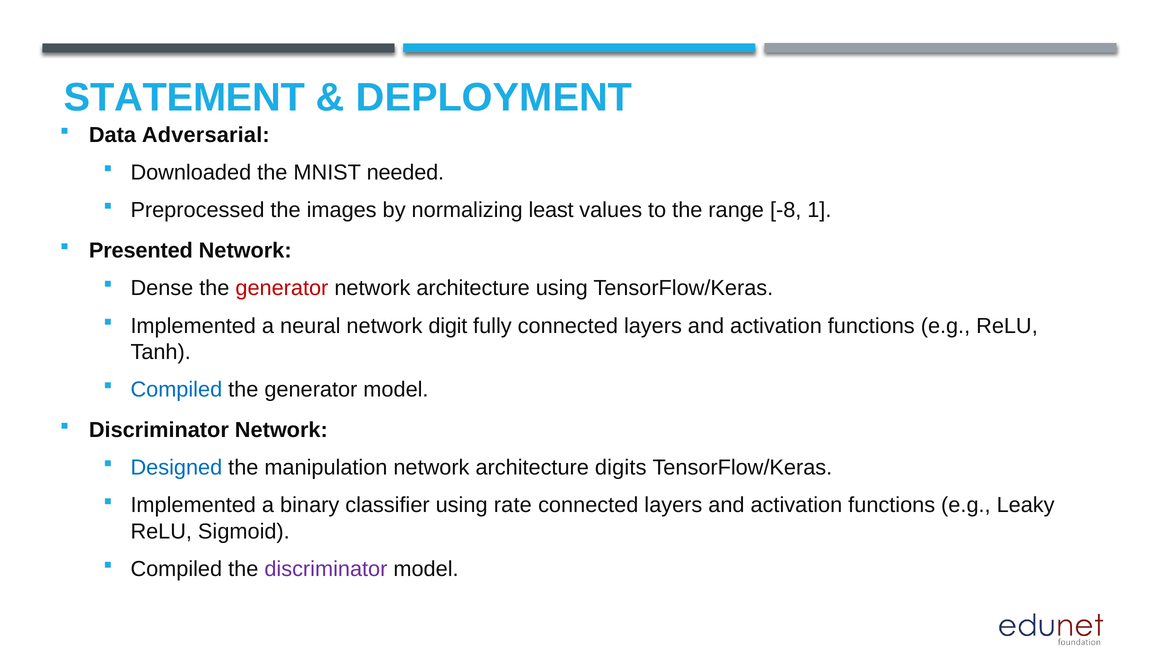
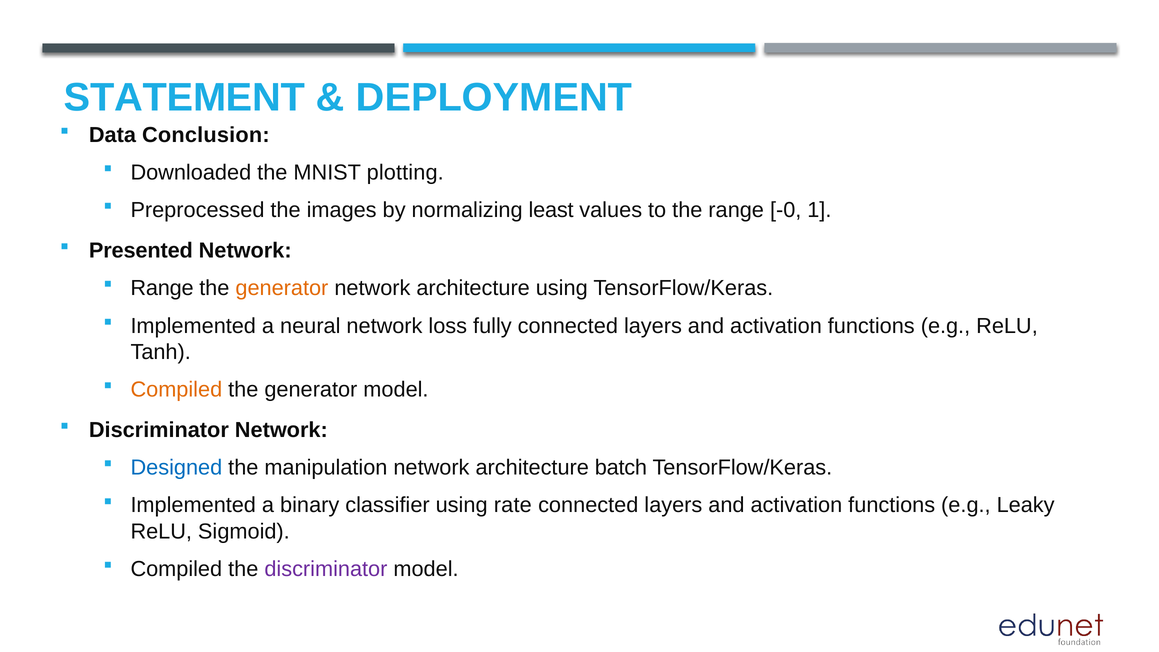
Adversarial: Adversarial -> Conclusion (206, 135)
needed: needed -> plotting (405, 172)
-8: -8 -> -0 (786, 210)
Dense: Dense -> Range (162, 288)
generator colour: red -> orange (282, 288)
digit: digit -> loss (448, 326)
Compiled colour: blue -> orange (176, 390)
digits: digits -> batch (621, 468)
